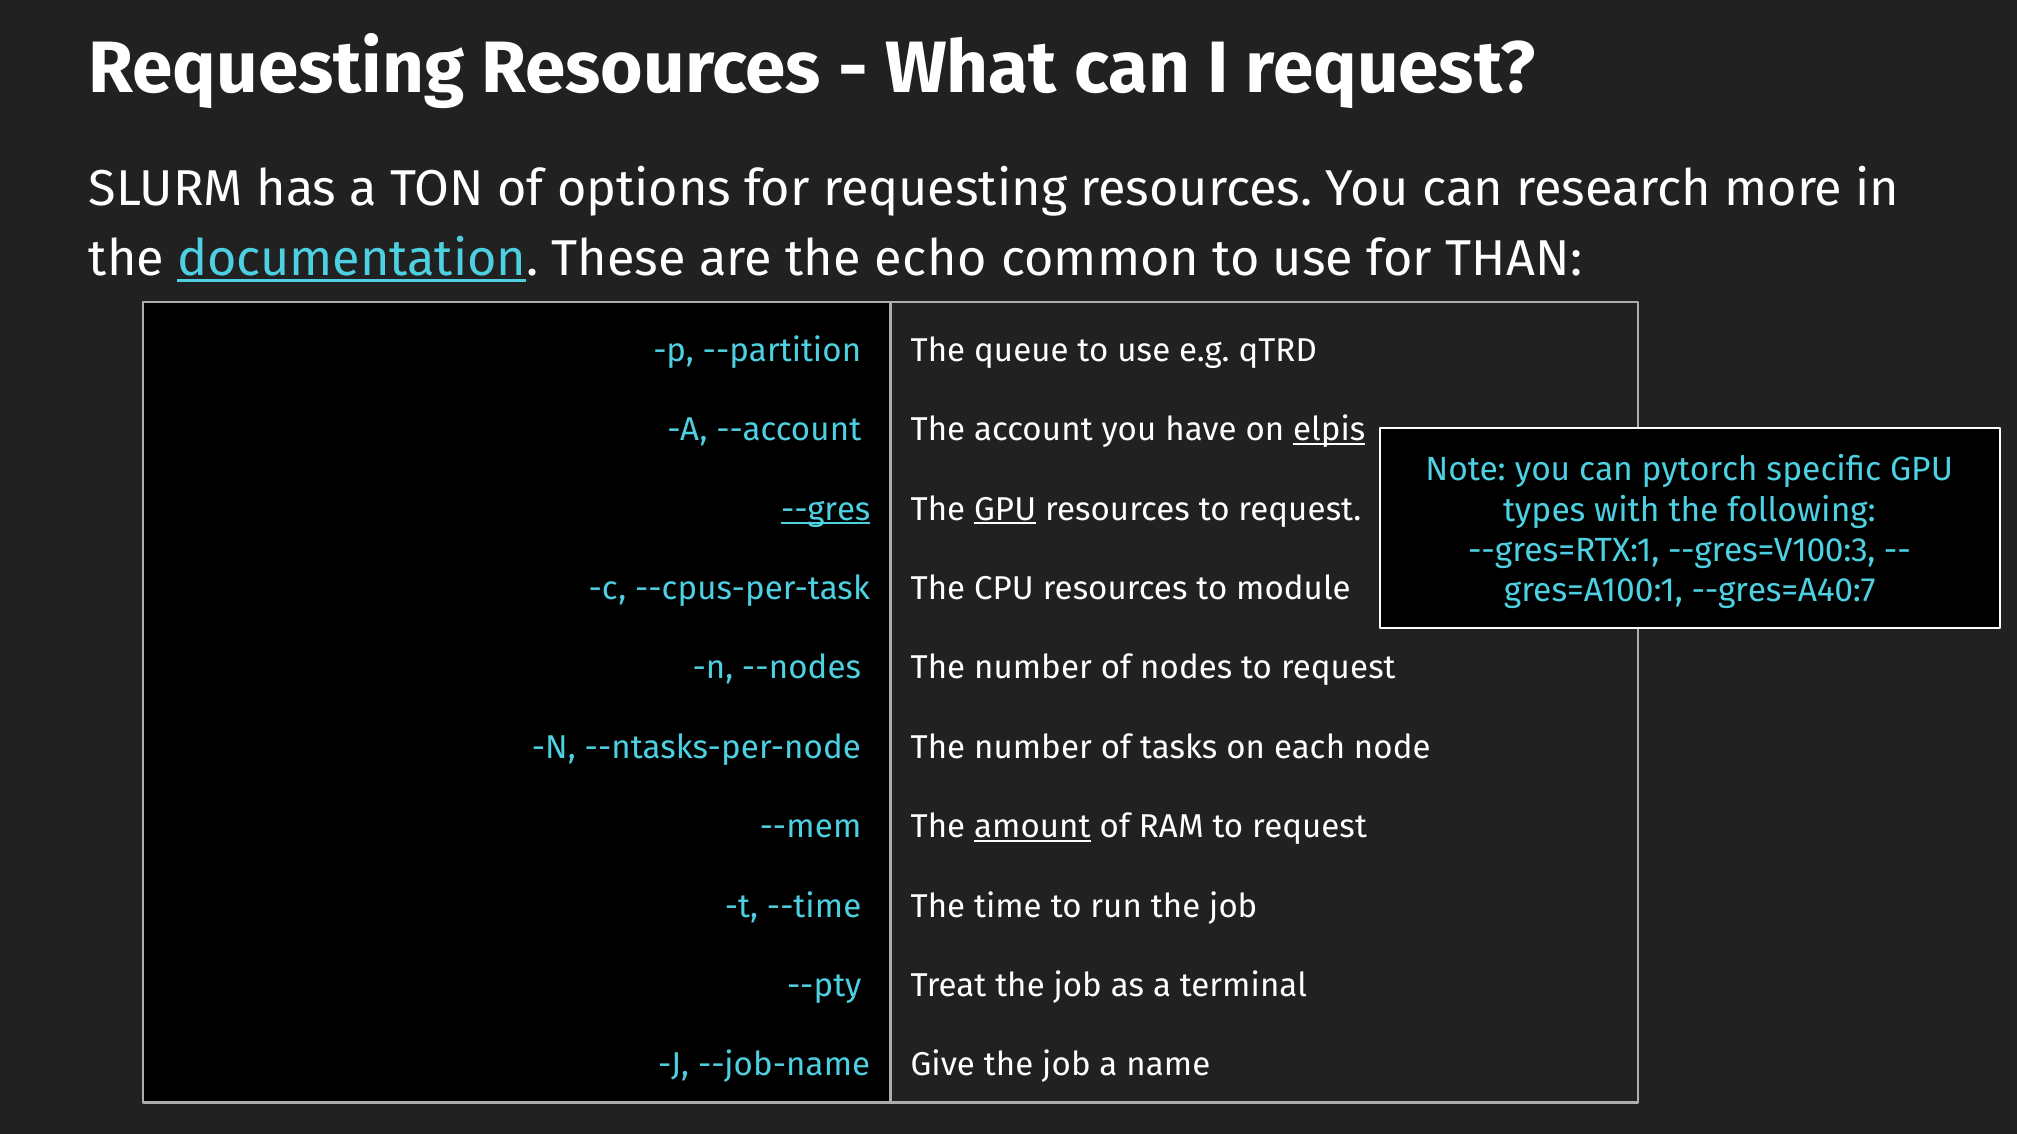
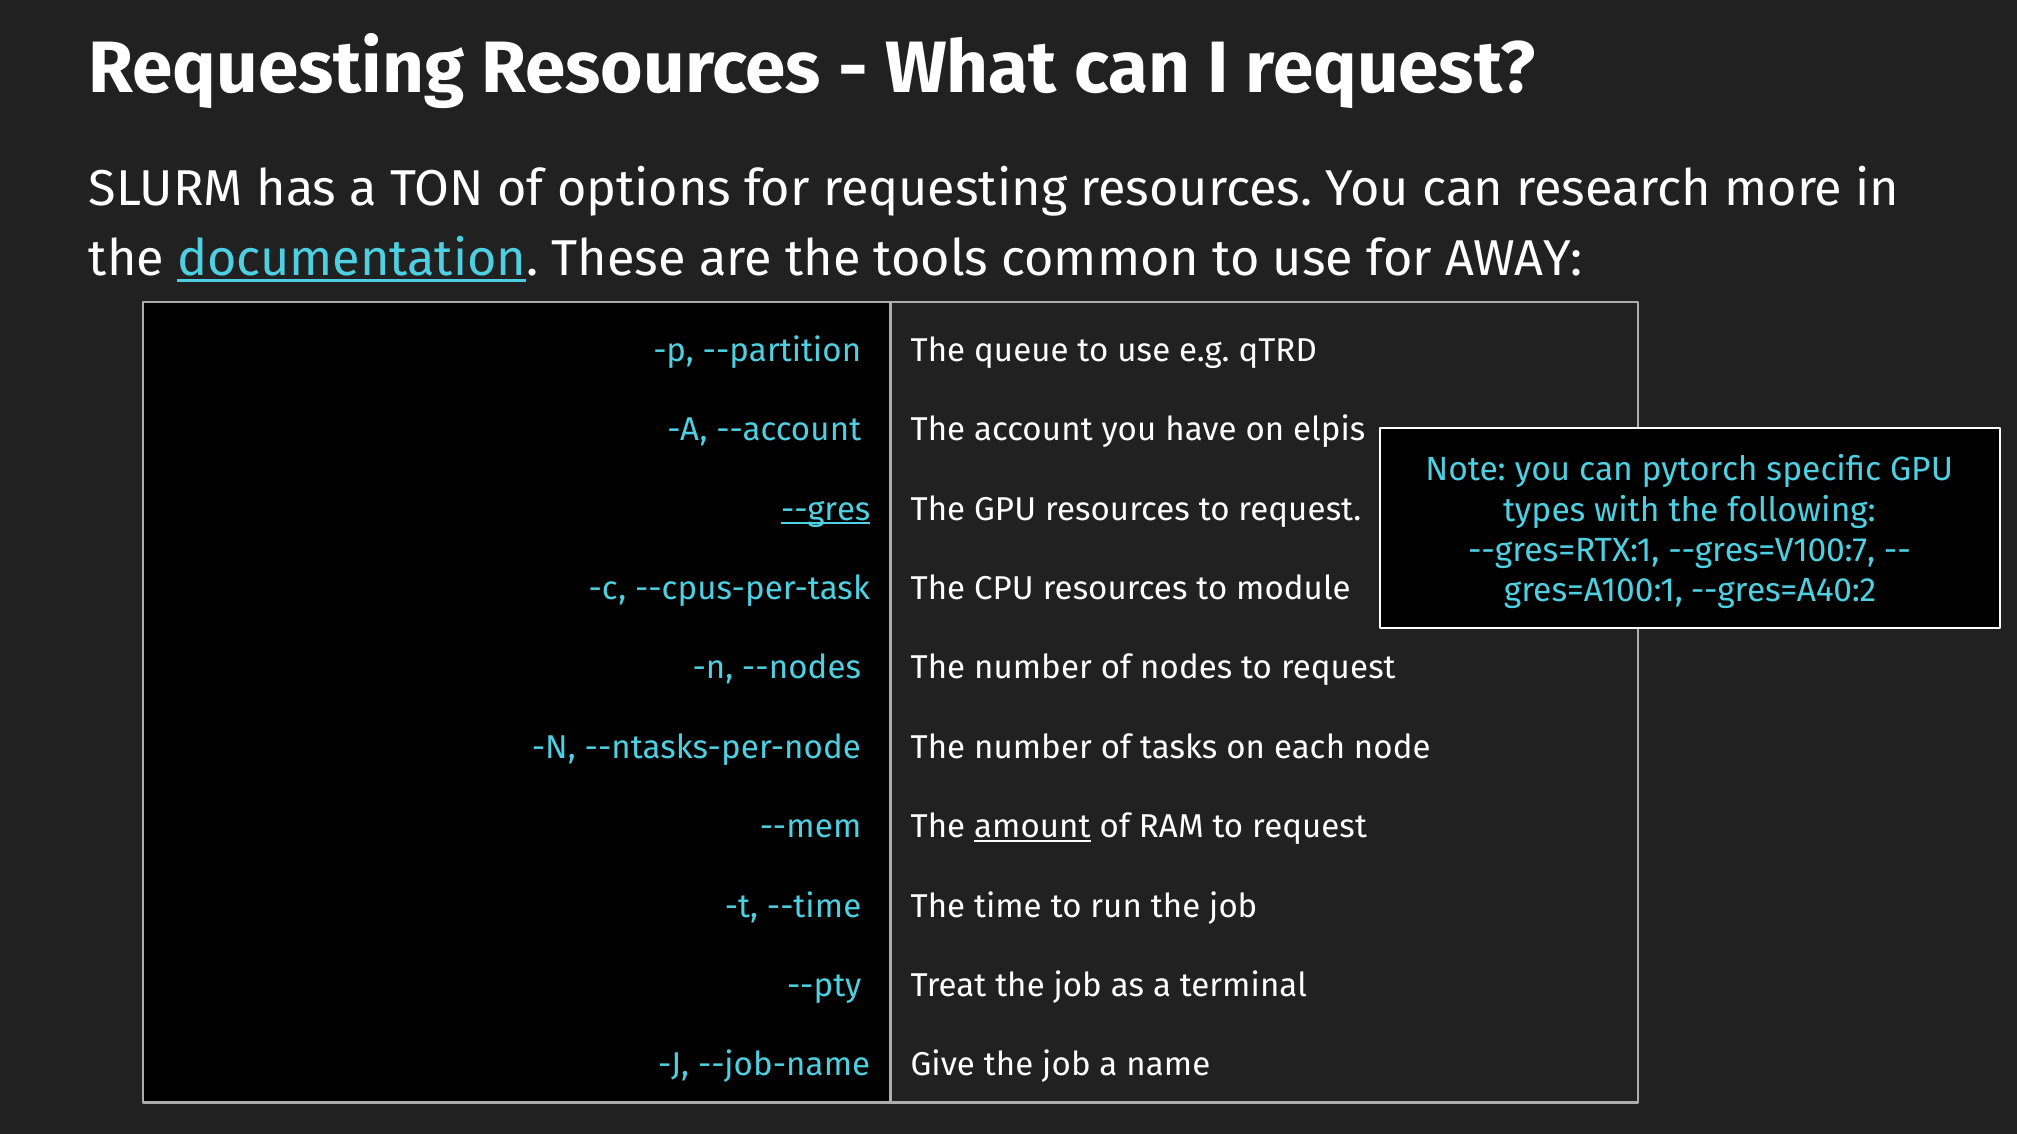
echo: echo -> tools (931, 259)
THAN: THAN -> AWAY (1514, 259)
elpis underline: present -> none (1329, 430)
GPU underline: present -> none (1005, 510)
--gres=V100:3: --gres=V100:3 -> --gres=V100:7 (1772, 551)
--gres=A40:7: --gres=A40:7 -> --gres=A40:2 (1784, 591)
